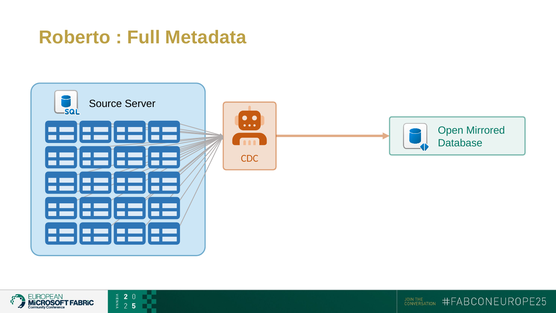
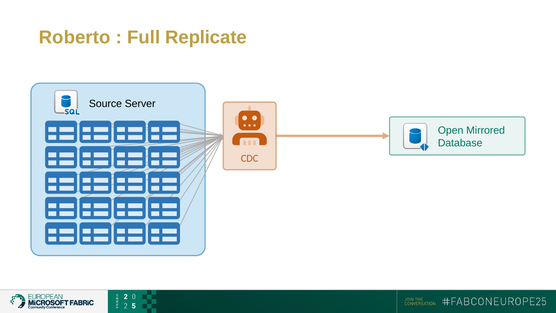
Metadata: Metadata -> Replicate (206, 37)
